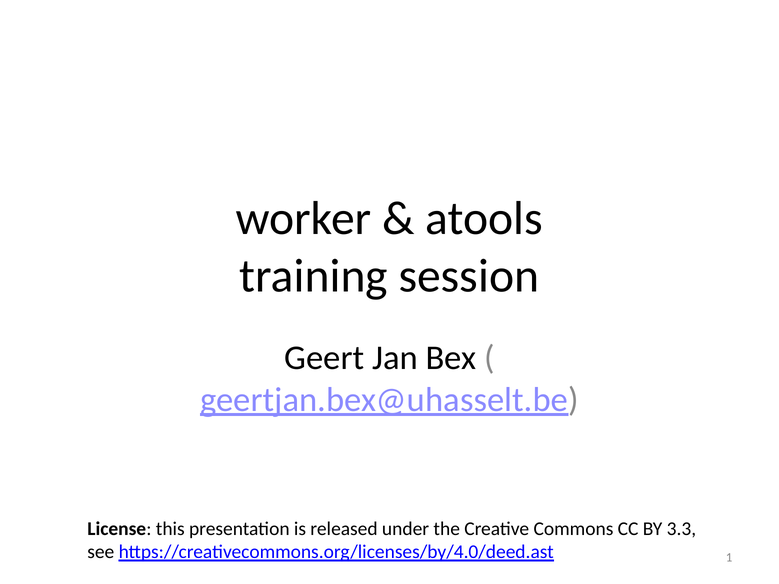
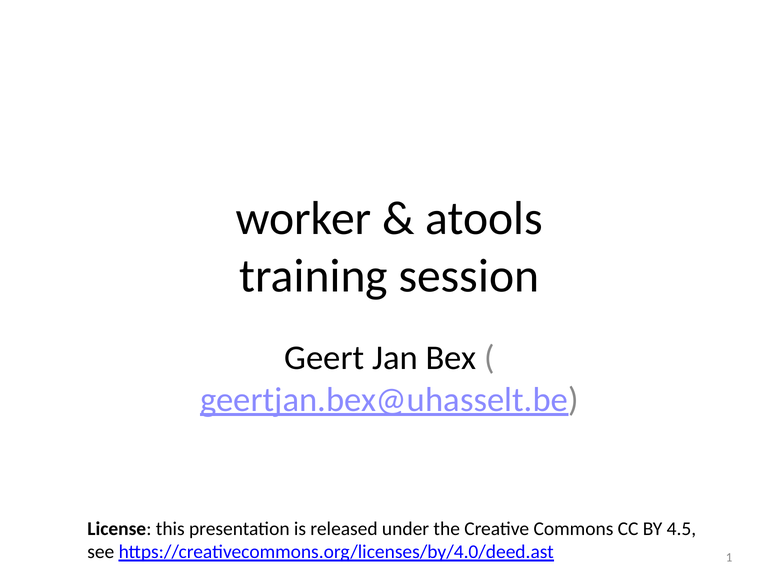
3.3: 3.3 -> 4.5 (681, 529)
